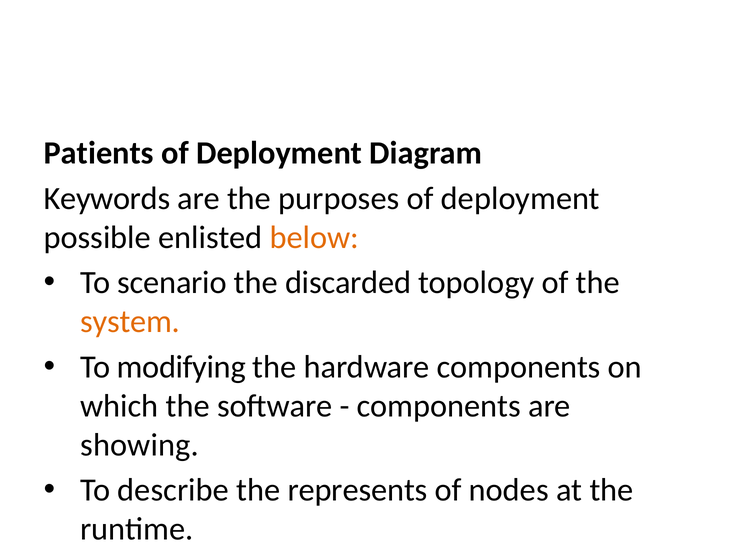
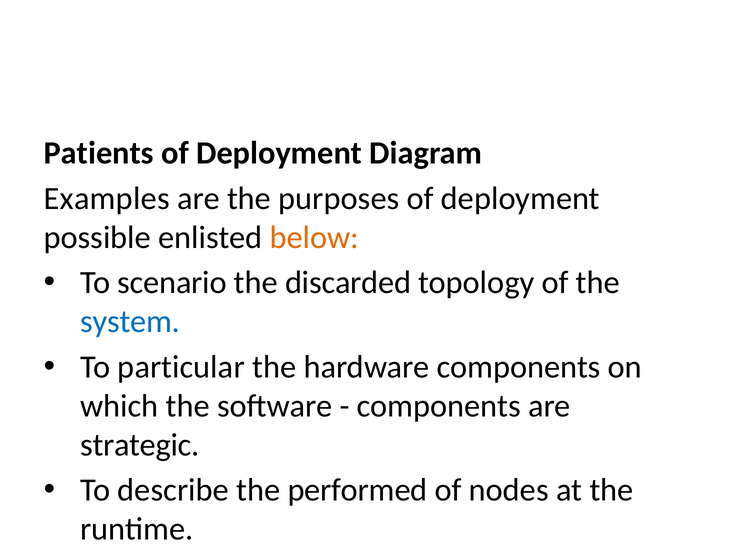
Keywords: Keywords -> Examples (107, 198)
system colour: orange -> blue (130, 321)
modifying: modifying -> particular (181, 367)
showing: showing -> strategic (140, 445)
represents: represents -> performed (357, 490)
